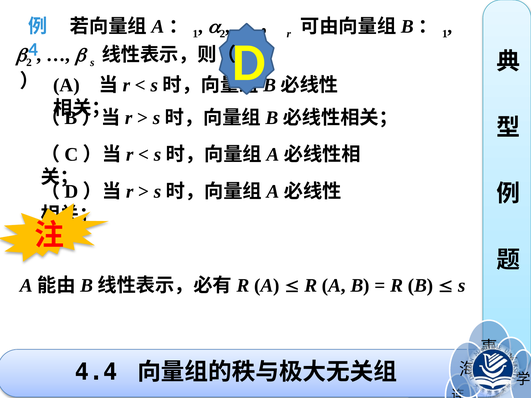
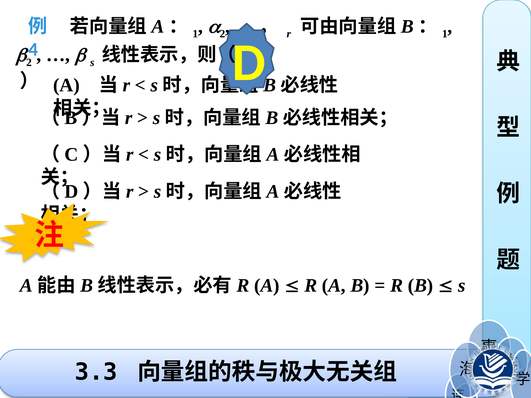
4.4: 4.4 -> 3.3 (96, 372)
